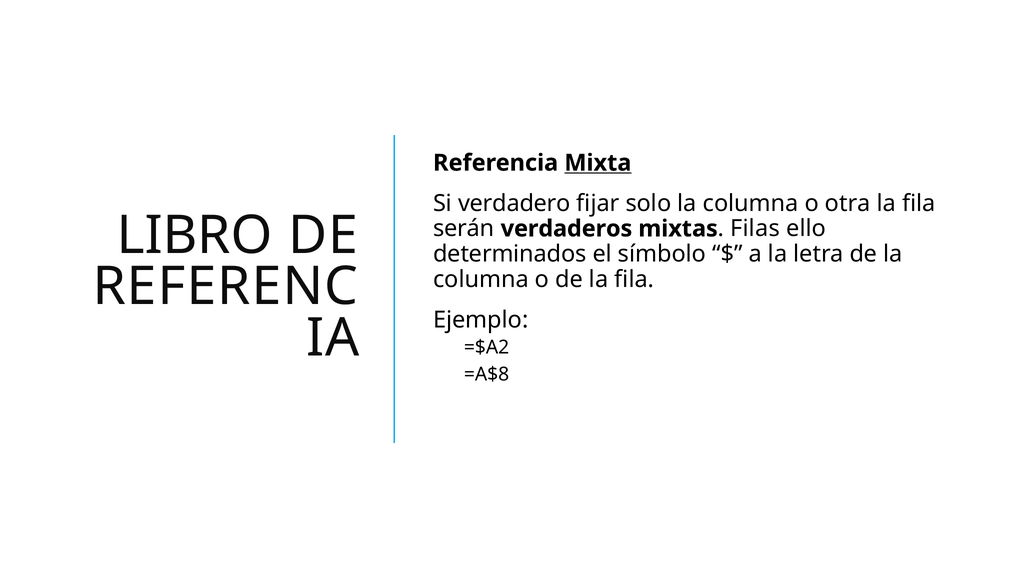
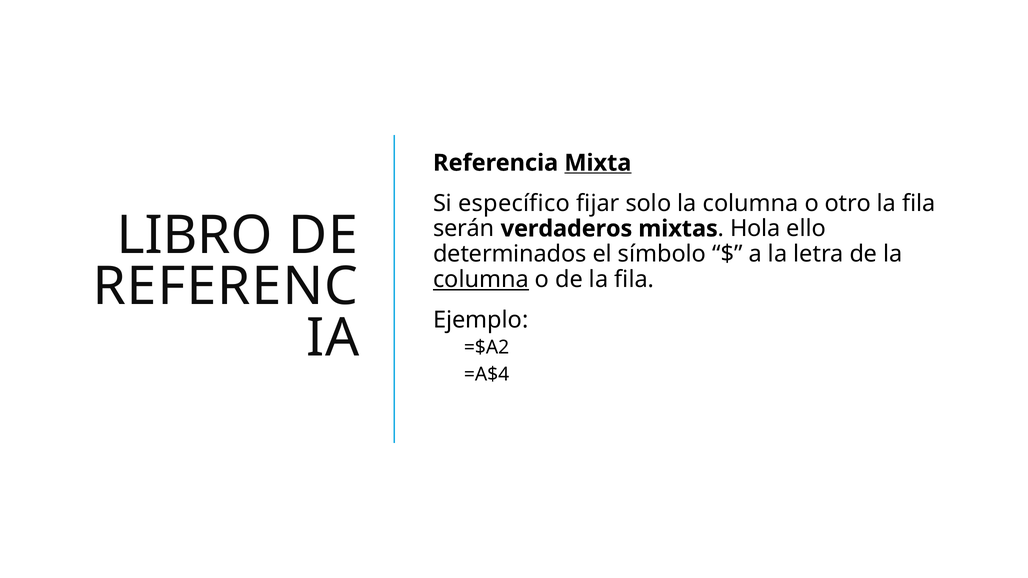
verdadero: verdadero -> específico (514, 203)
otra: otra -> otro (848, 203)
Filas: Filas -> Hola (755, 229)
columna underline: none -> present (481, 280)
=A$8: =A$8 -> =A$4 (487, 375)
